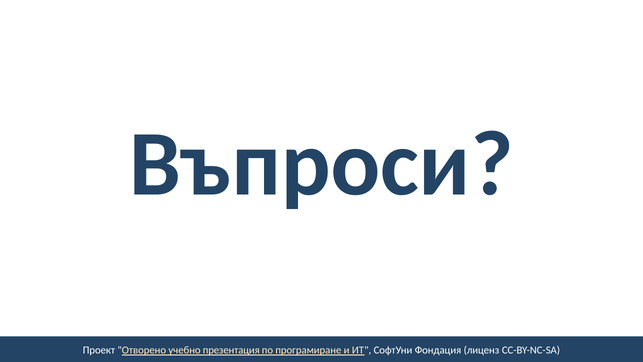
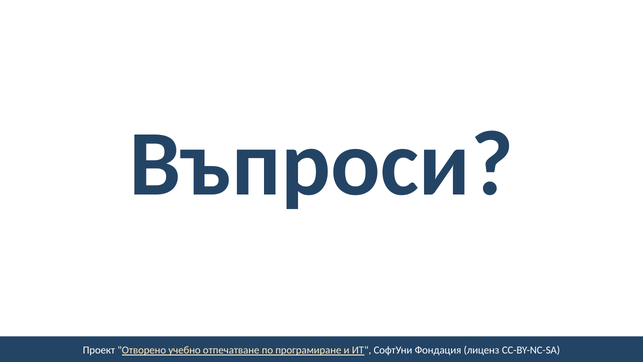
презентация: презентация -> отпечатване (231, 350)
